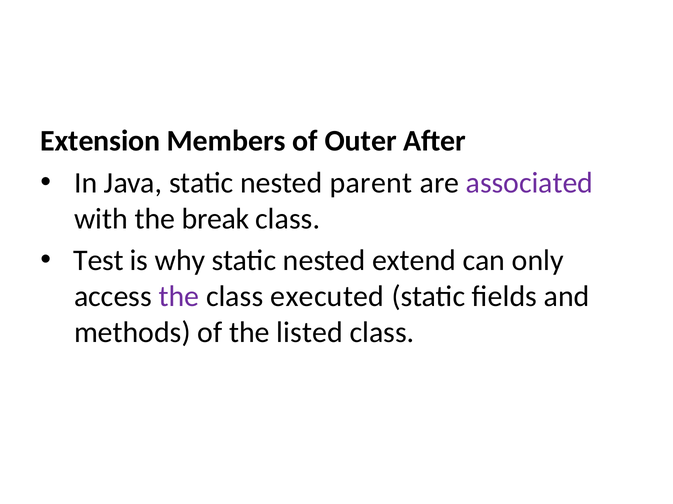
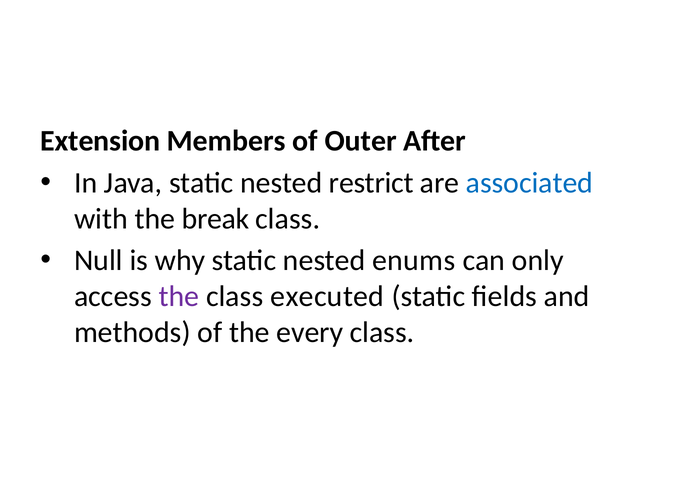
parent: parent -> restrict (371, 183)
associated colour: purple -> blue (529, 183)
Test: Test -> Null (98, 261)
extend: extend -> enums (414, 261)
listed: listed -> every (310, 333)
